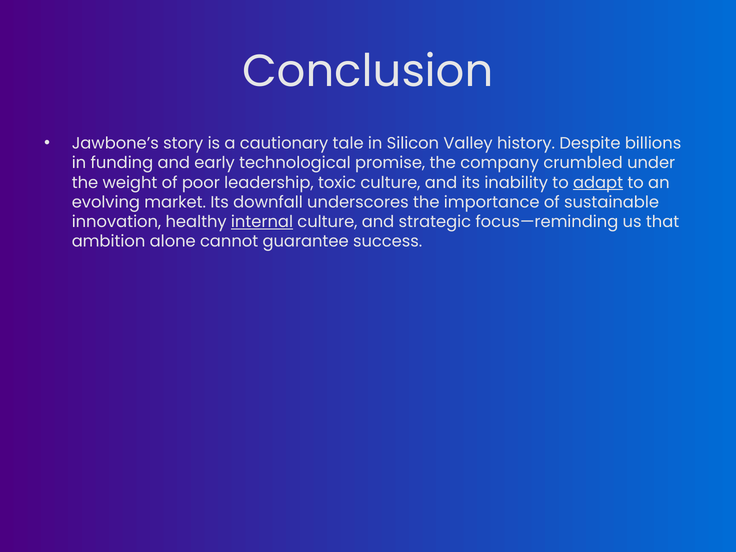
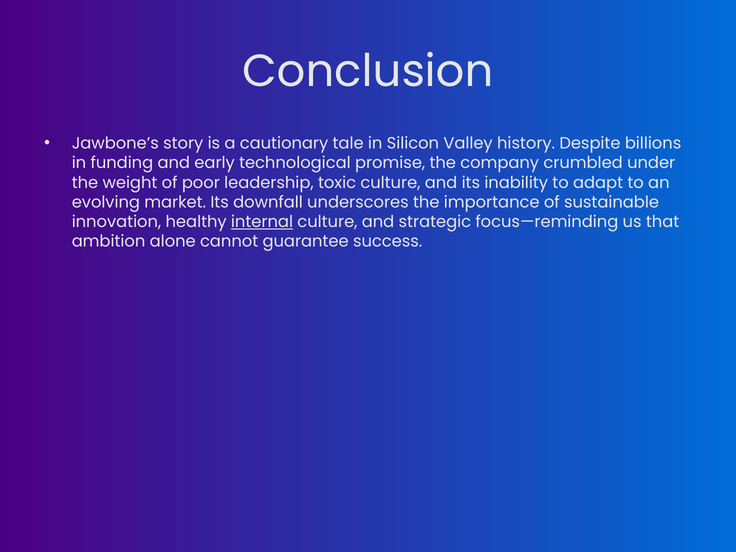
adapt underline: present -> none (598, 183)
